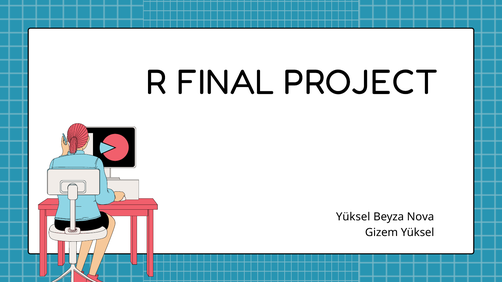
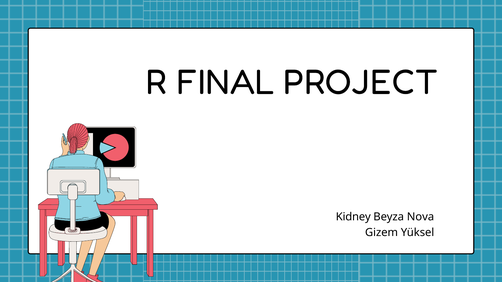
Yüksel: Yüksel -> Kidney (353, 217)
